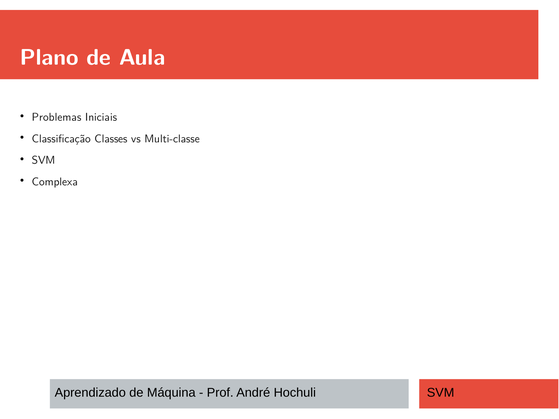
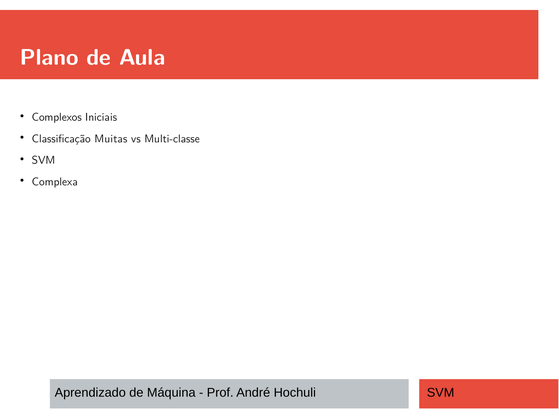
Problemas: Problemas -> Complexos (57, 117)
Classes: Classes -> Muitas (111, 139)
